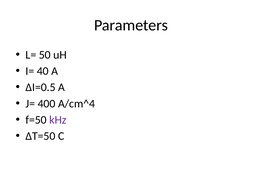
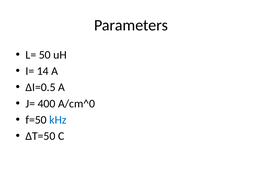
40: 40 -> 14 (43, 71)
A/cm^4: A/cm^4 -> A/cm^0 (76, 104)
kHz colour: purple -> blue (58, 120)
